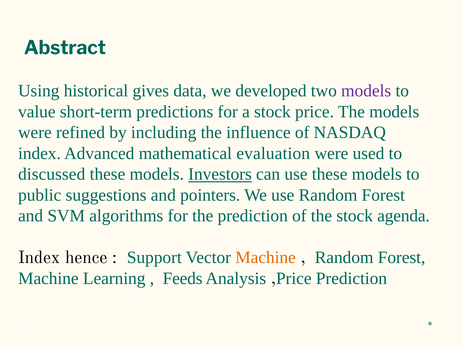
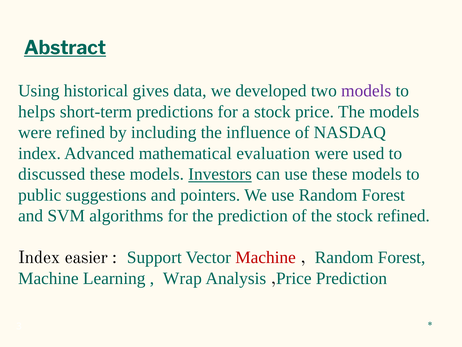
Abstract underline: none -> present (65, 48)
value: value -> helps (37, 112)
stock agenda: agenda -> refined (404, 216)
hence: hence -> easier (86, 257)
Machine colour: orange -> red (266, 257)
Feeds: Feeds -> Wrap (182, 278)
